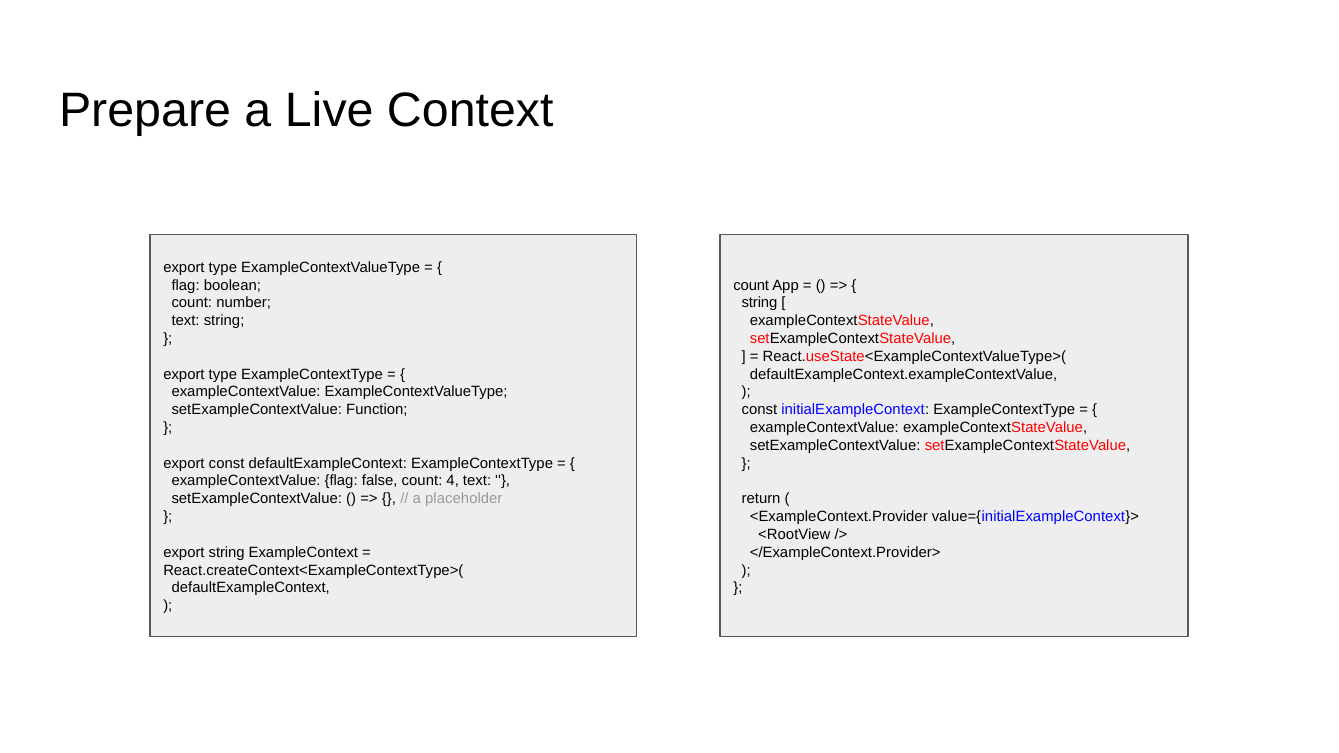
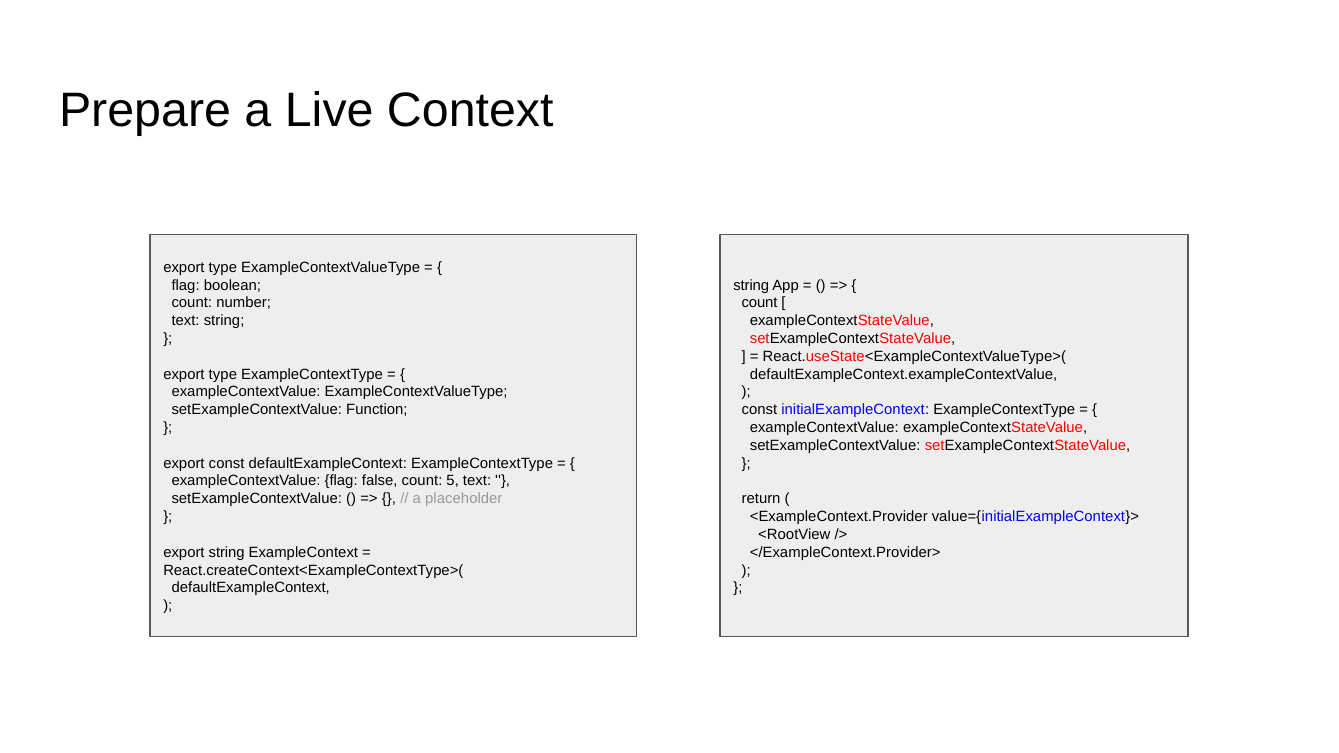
count: count -> string (751, 285)
string: string -> count (760, 303)
4: 4 -> 5 (453, 481)
